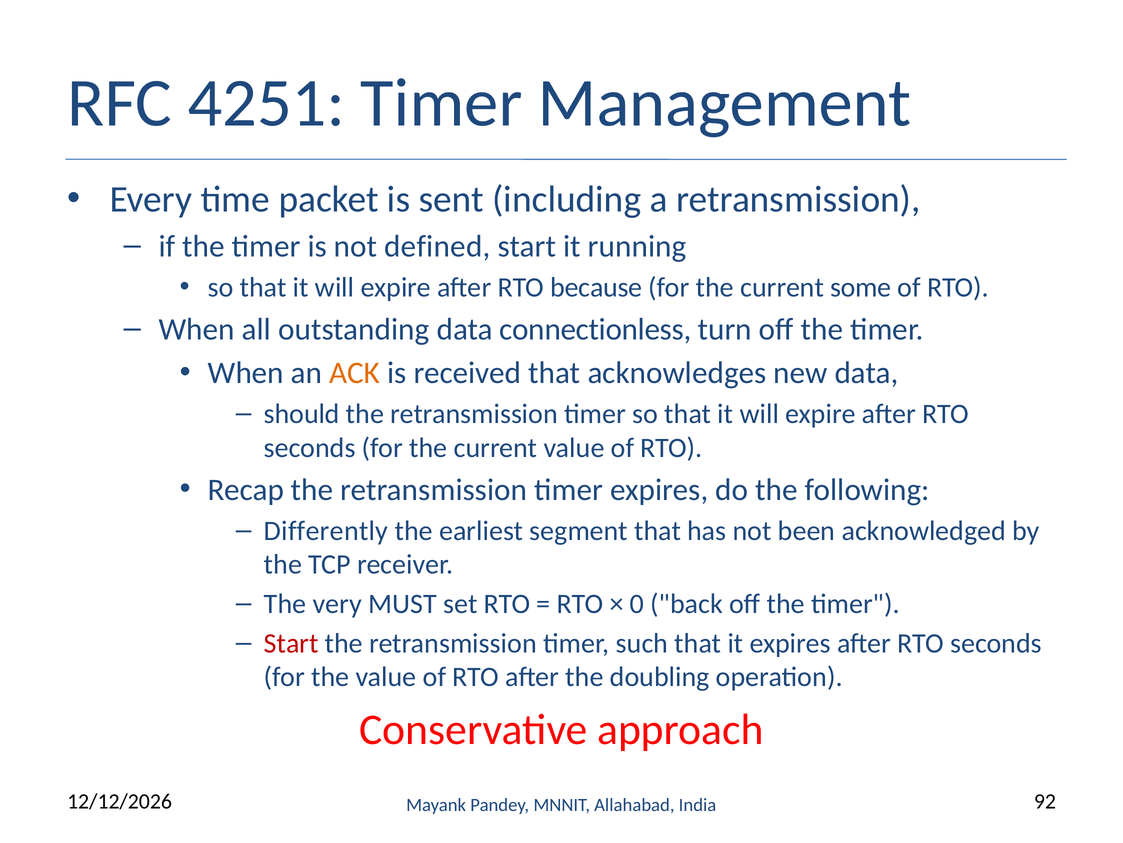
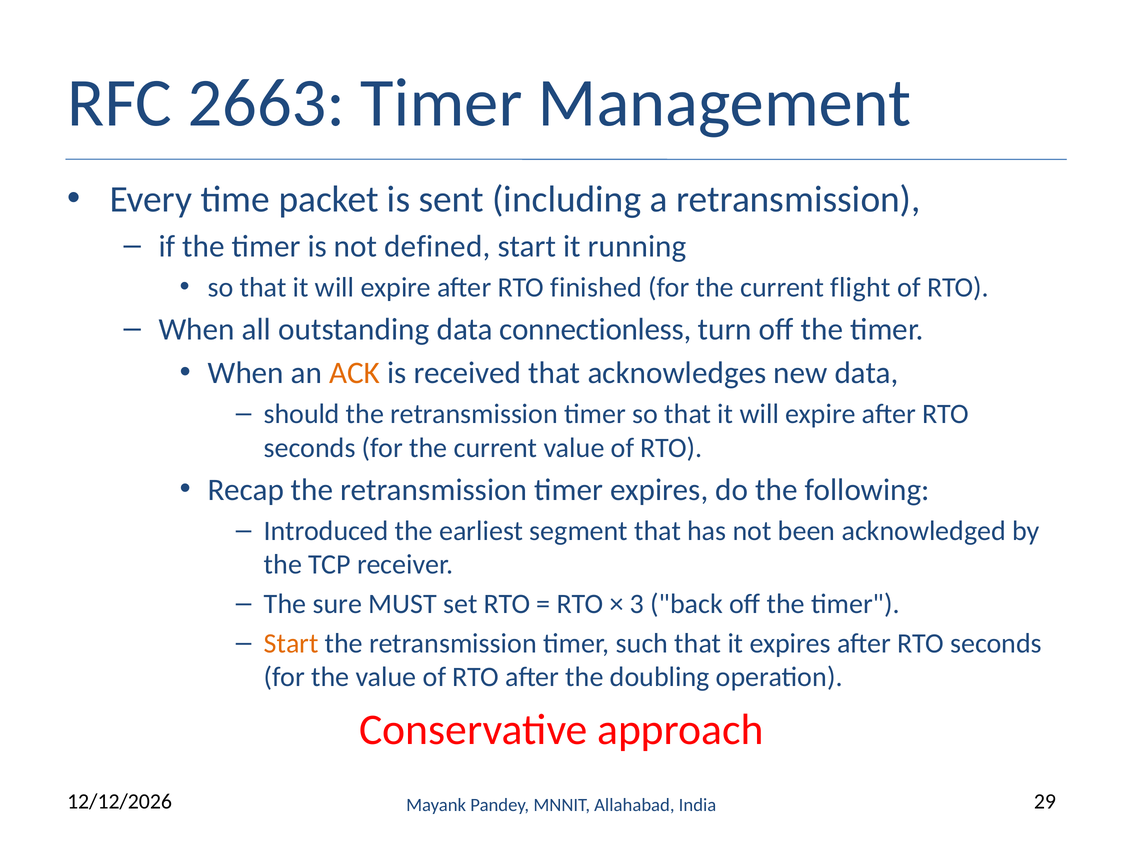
4251: 4251 -> 2663 (266, 103)
because: because -> finished (596, 287)
some: some -> flight (860, 287)
Differently: Differently -> Introduced (326, 530)
very: very -> sure (337, 603)
0: 0 -> 3 (637, 603)
Start colour: red -> orange (291, 643)
92: 92 -> 29 (1045, 801)
